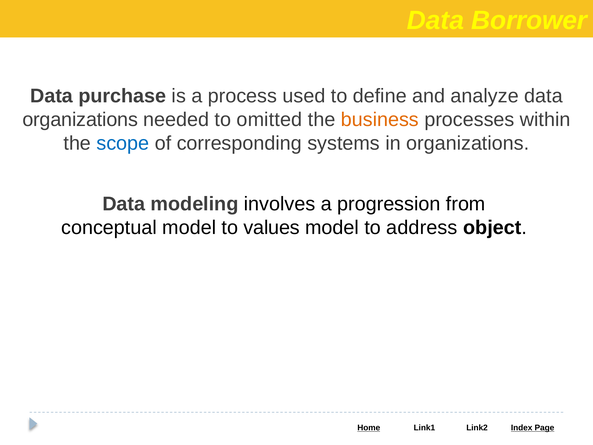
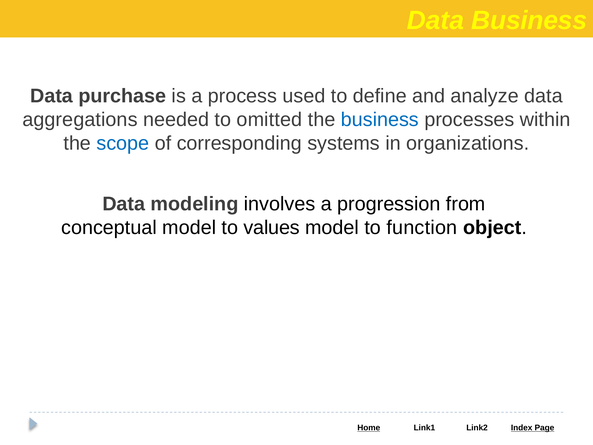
Data Borrower: Borrower -> Business (529, 21)
organizations: organizations -> aggregations (80, 120)
business colour: orange -> blue (380, 120)
address: address -> function (422, 228)
